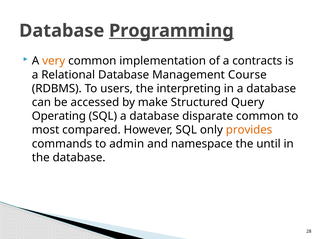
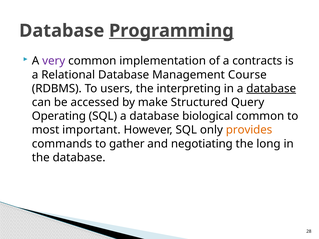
very colour: orange -> purple (54, 61)
database underline: none -> present (271, 89)
disparate: disparate -> biological (208, 116)
compared: compared -> important (91, 130)
admin: admin -> gather (127, 144)
namespace: namespace -> negotiating (202, 144)
until: until -> long (268, 144)
